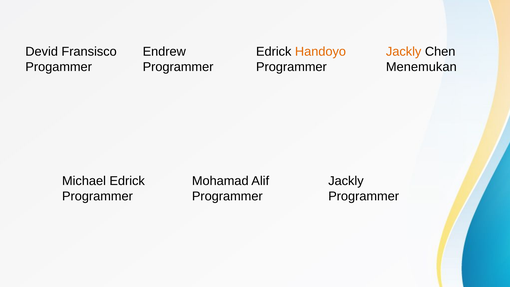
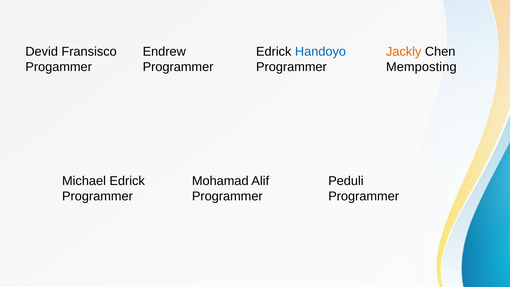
Handoyo colour: orange -> blue (320, 52)
Menemukan: Menemukan -> Memposting (421, 67)
Jackly: Jackly -> Peduli (346, 181)
